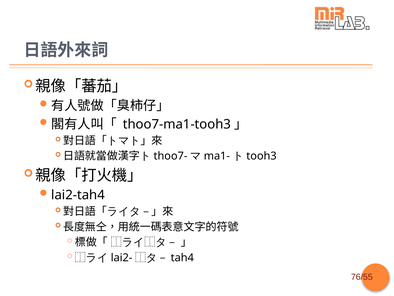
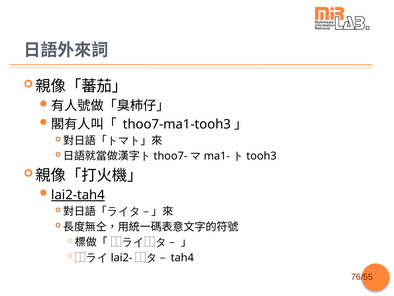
lai2-tah4 underline: none -> present (78, 195)
